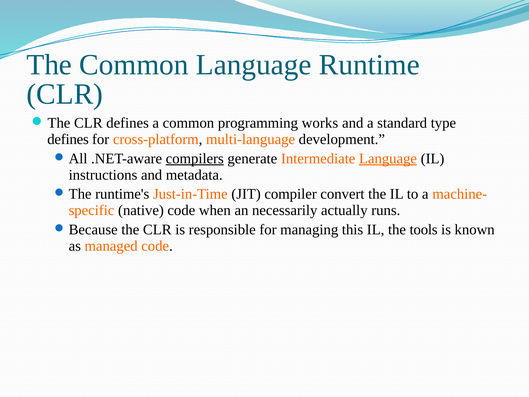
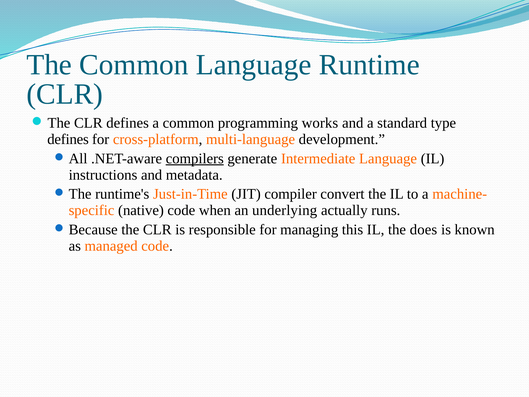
Language underline: present -> none (388, 158)
necessarily: necessarily -> underlying (285, 210)
tools: tools -> does (423, 230)
